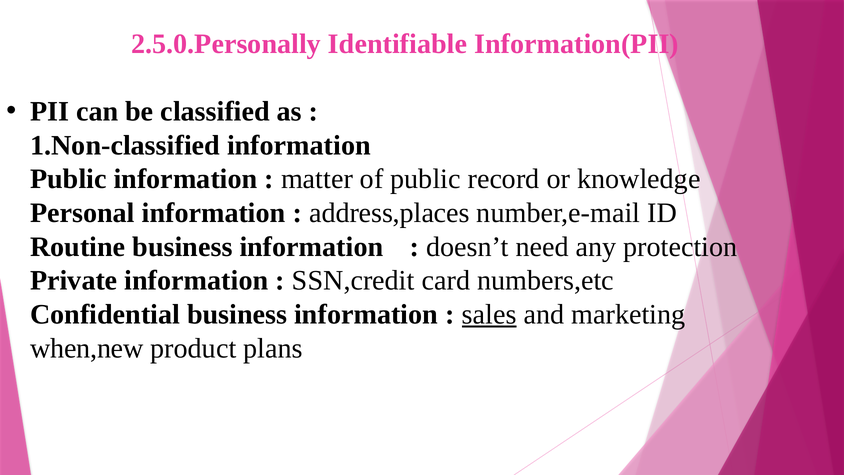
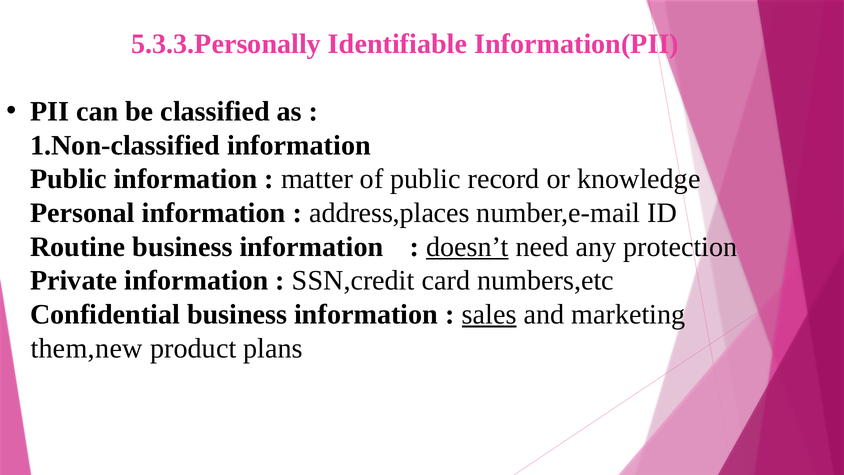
2.5.0.Personally: 2.5.0.Personally -> 5.3.3.Personally (226, 44)
doesn’t underline: none -> present (467, 247)
when,new: when,new -> them,new (87, 348)
